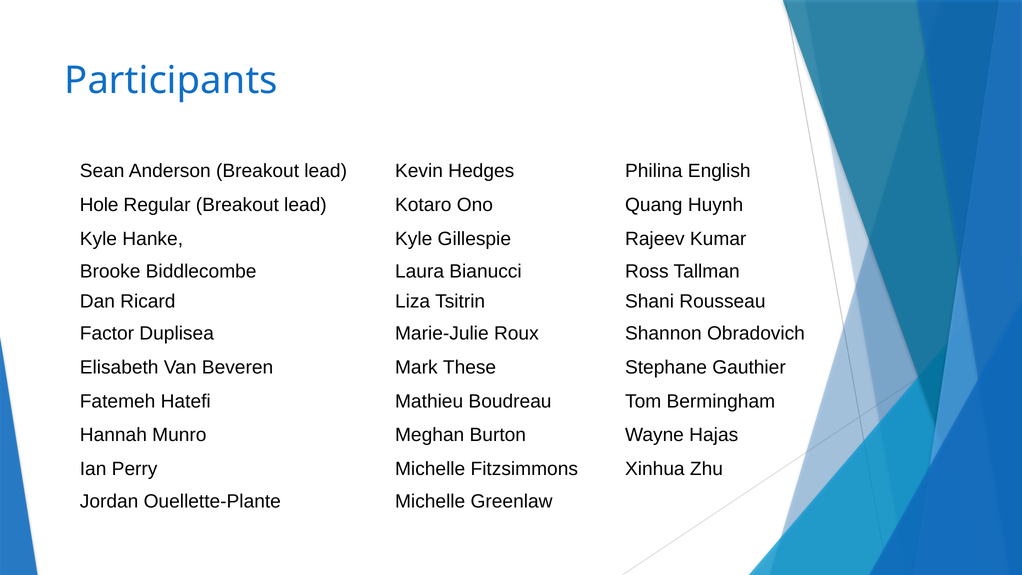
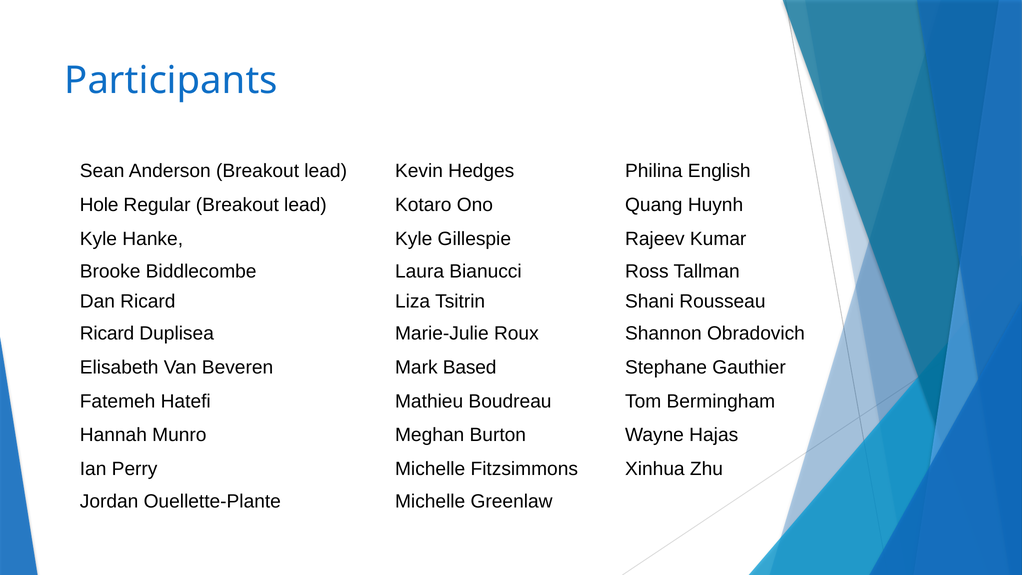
Factor: Factor -> Ricard (107, 333)
These: These -> Based (470, 367)
